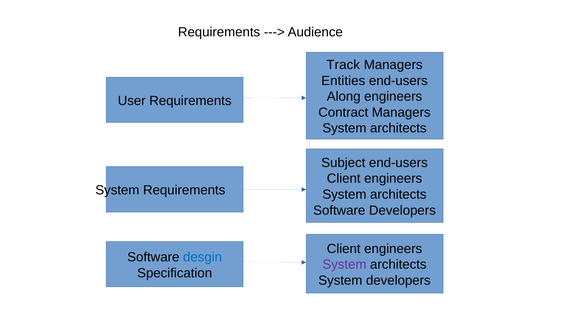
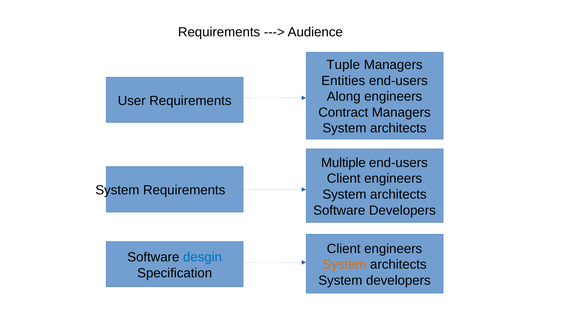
Track: Track -> Tuple (343, 65)
Subject: Subject -> Multiple (343, 163)
System colour: purple -> orange (344, 265)
